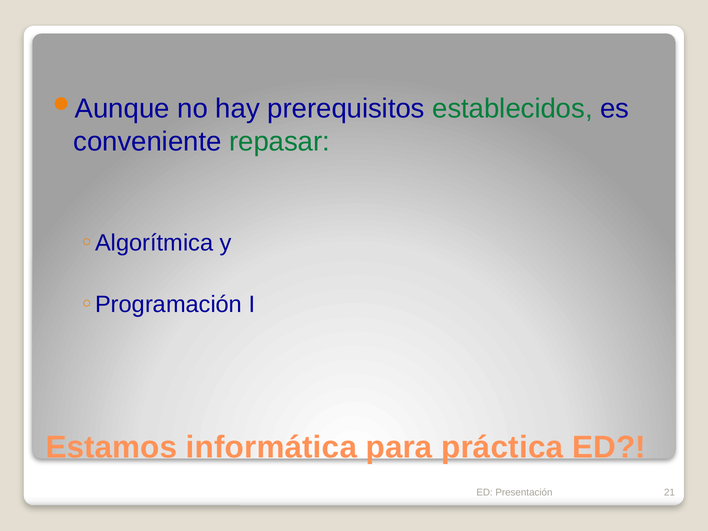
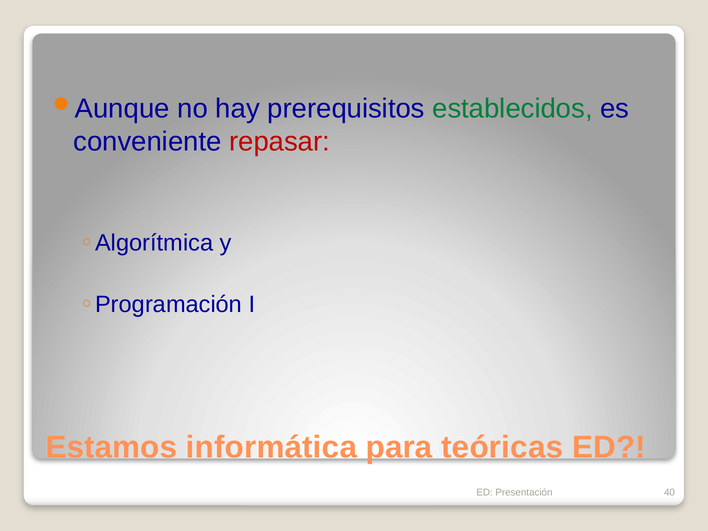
repasar colour: green -> red (280, 142)
práctica: práctica -> teóricas (502, 447)
21: 21 -> 40 (669, 493)
